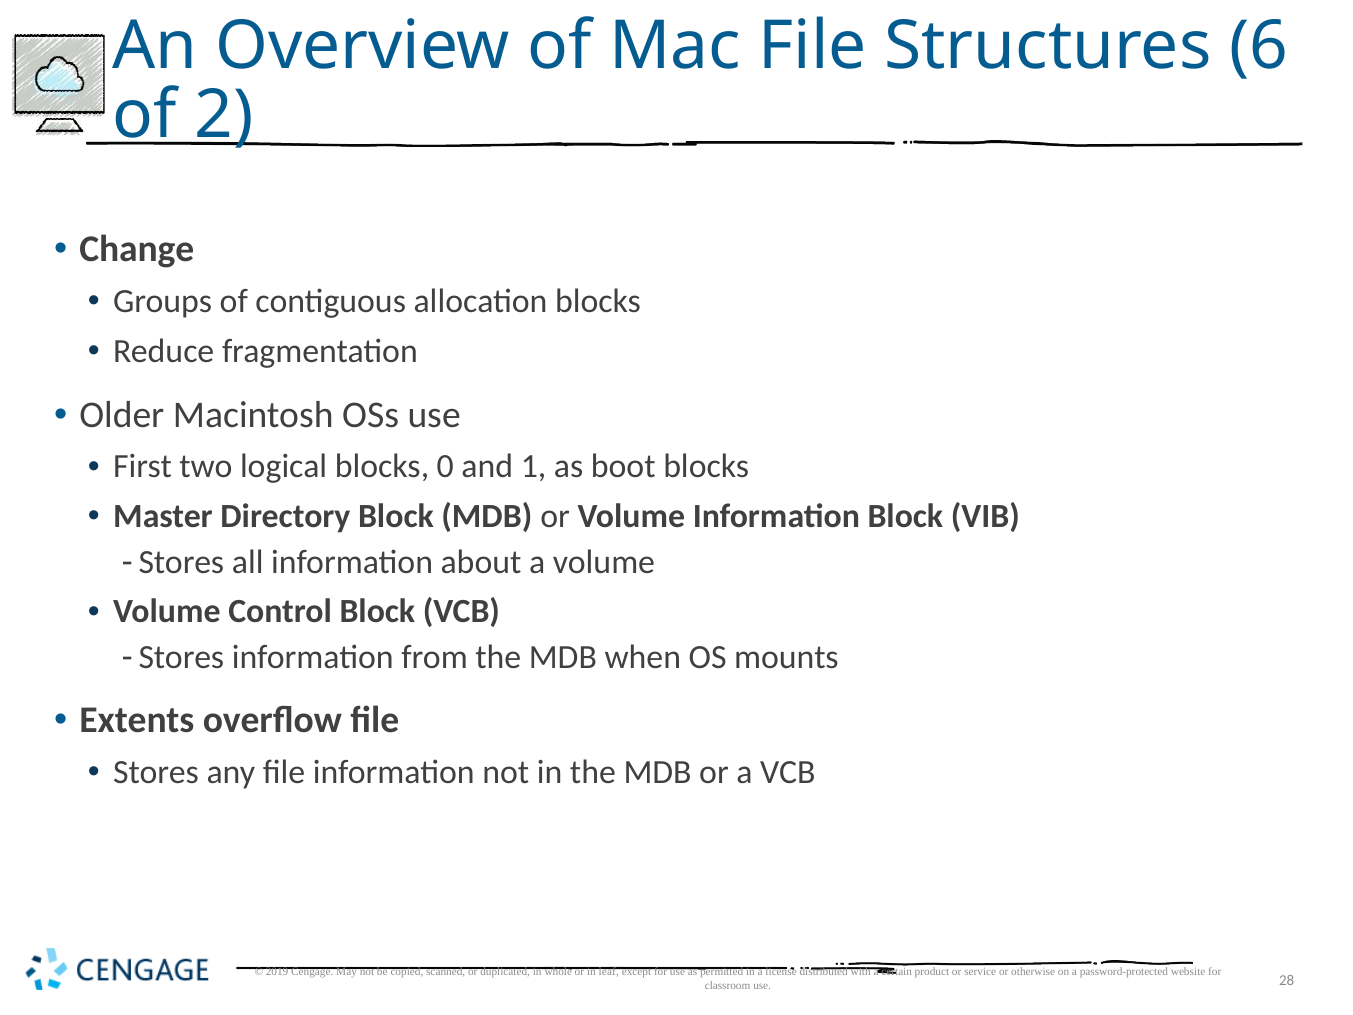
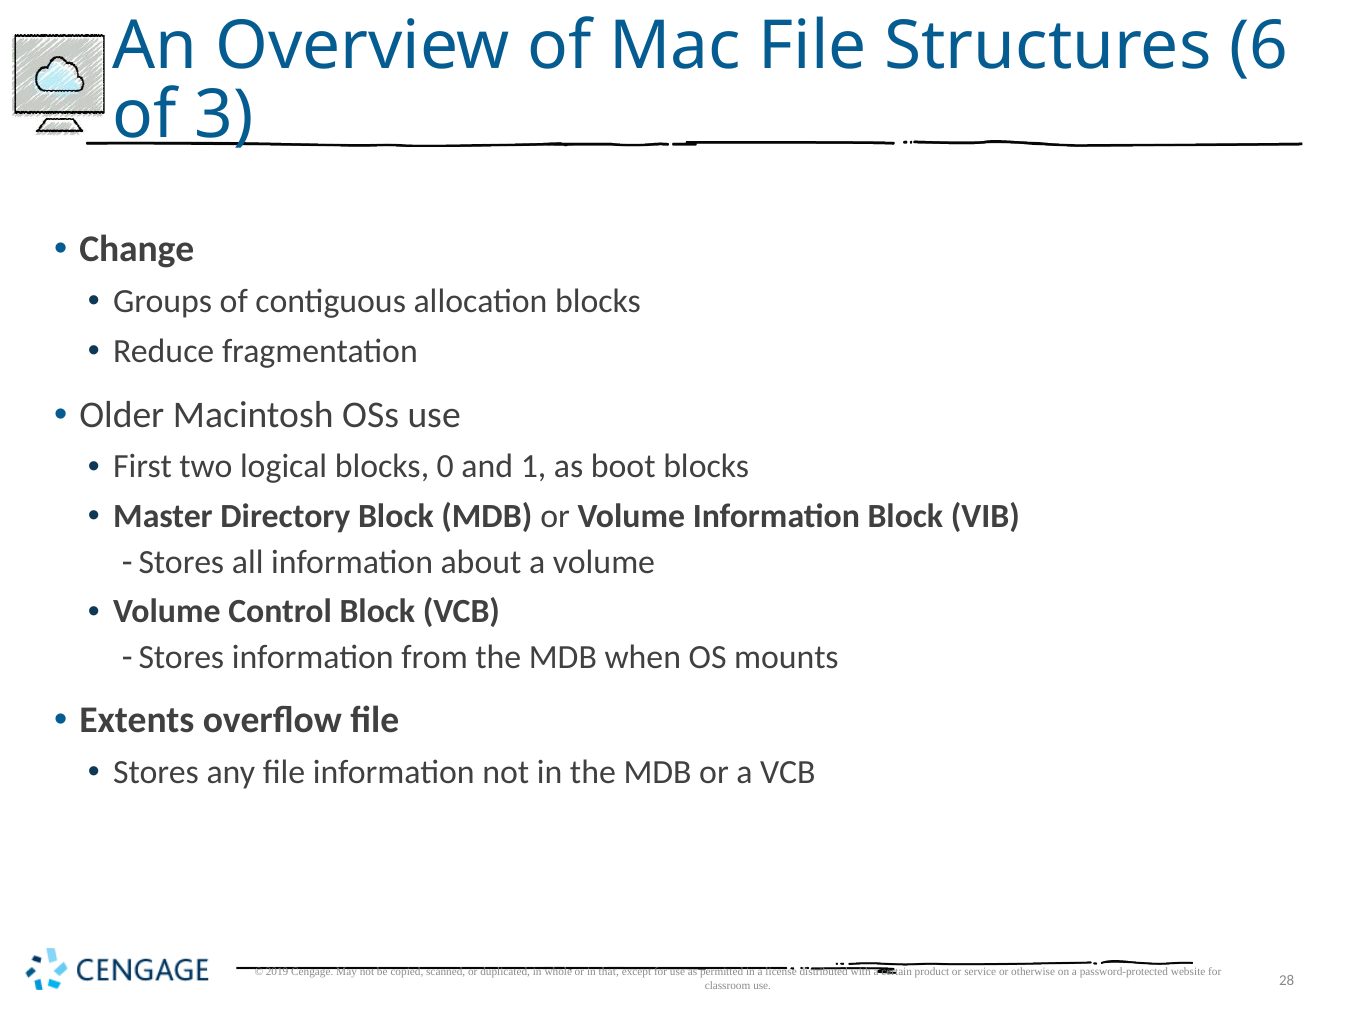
2: 2 -> 3 (224, 115)
leaf: leaf -> that (609, 972)
